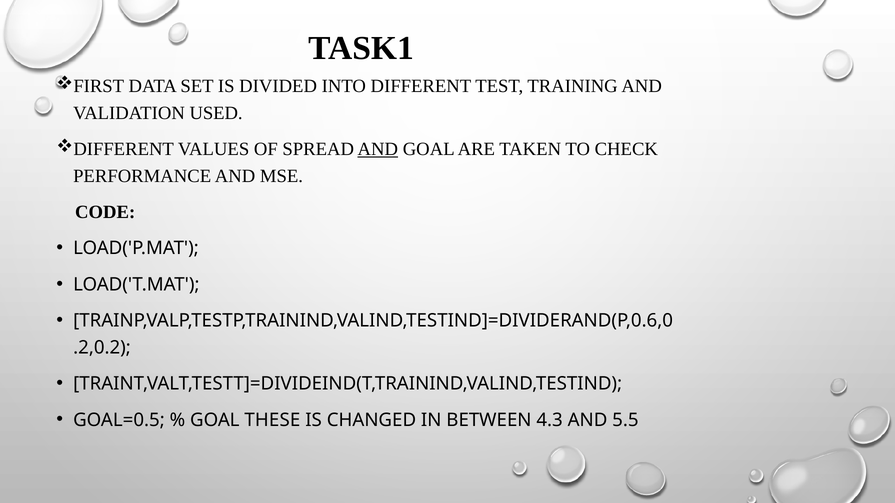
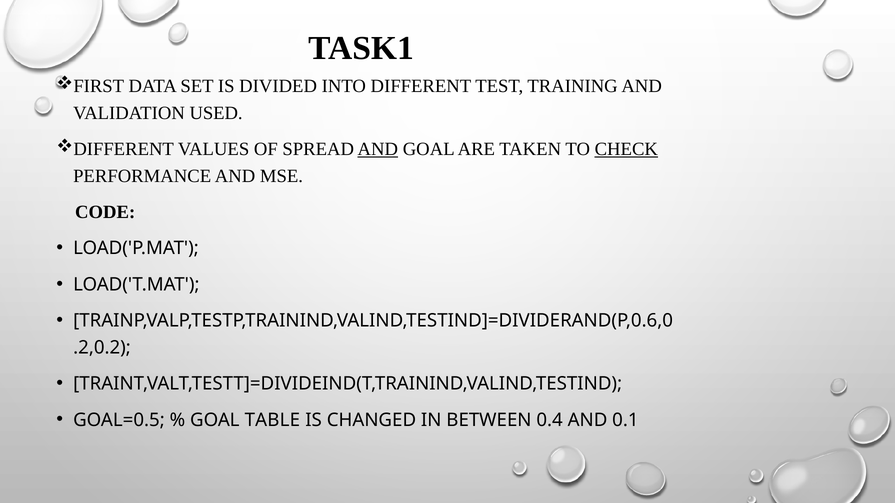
CHECK underline: none -> present (626, 149)
THESE: THESE -> TABLE (272, 420)
4.3: 4.3 -> 0.4 (550, 420)
5.5: 5.5 -> 0.1 (625, 420)
